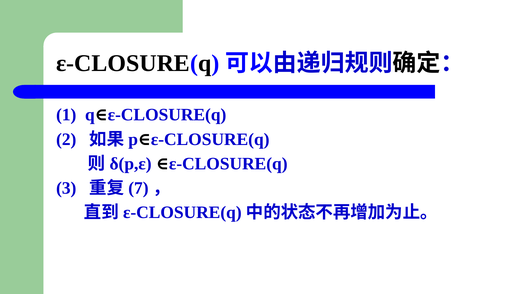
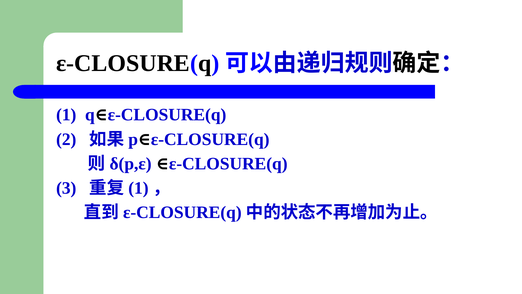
7: 7 -> 1 (138, 188)
